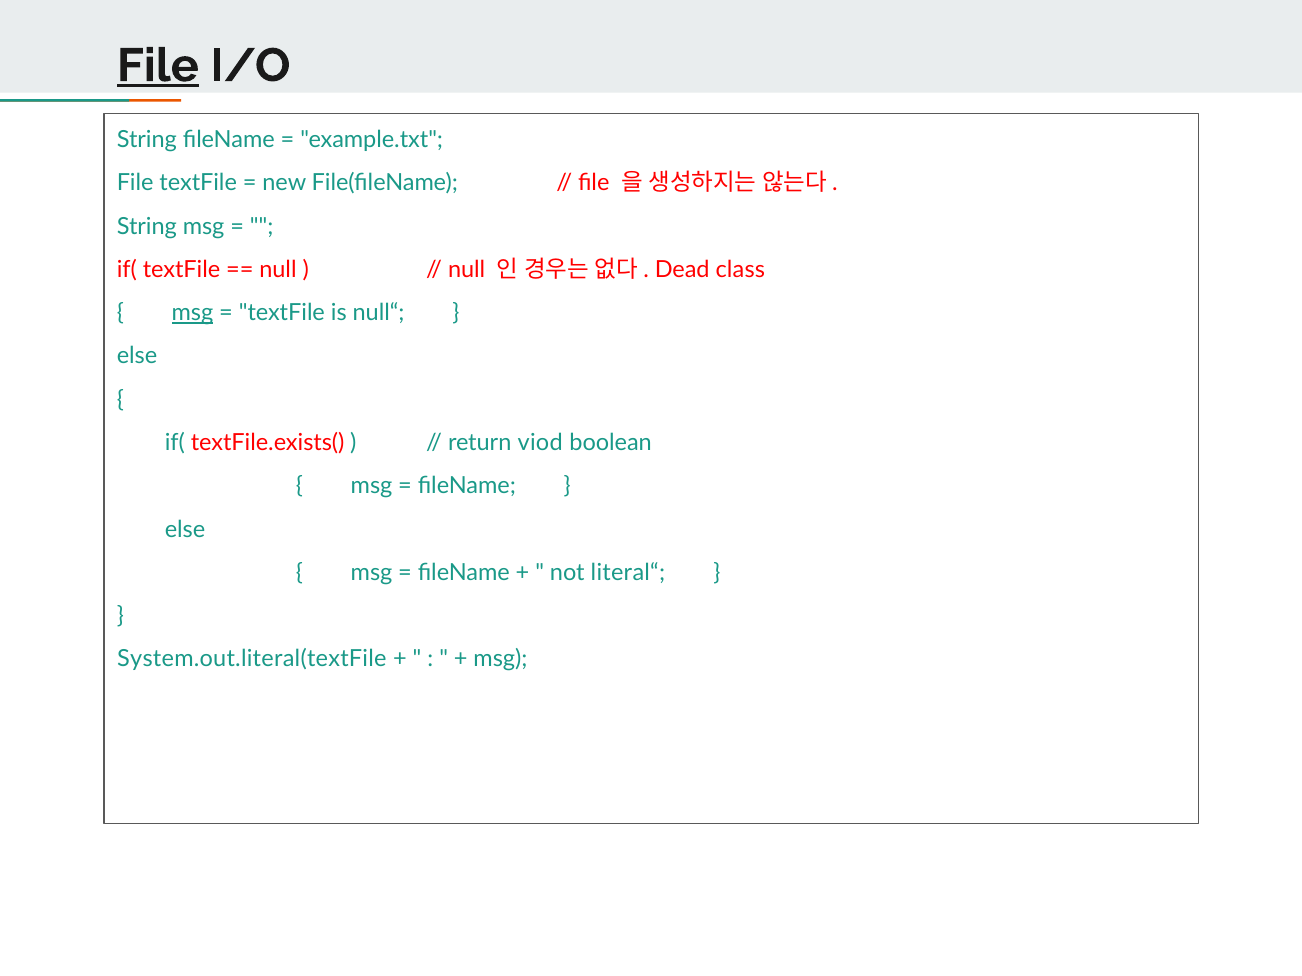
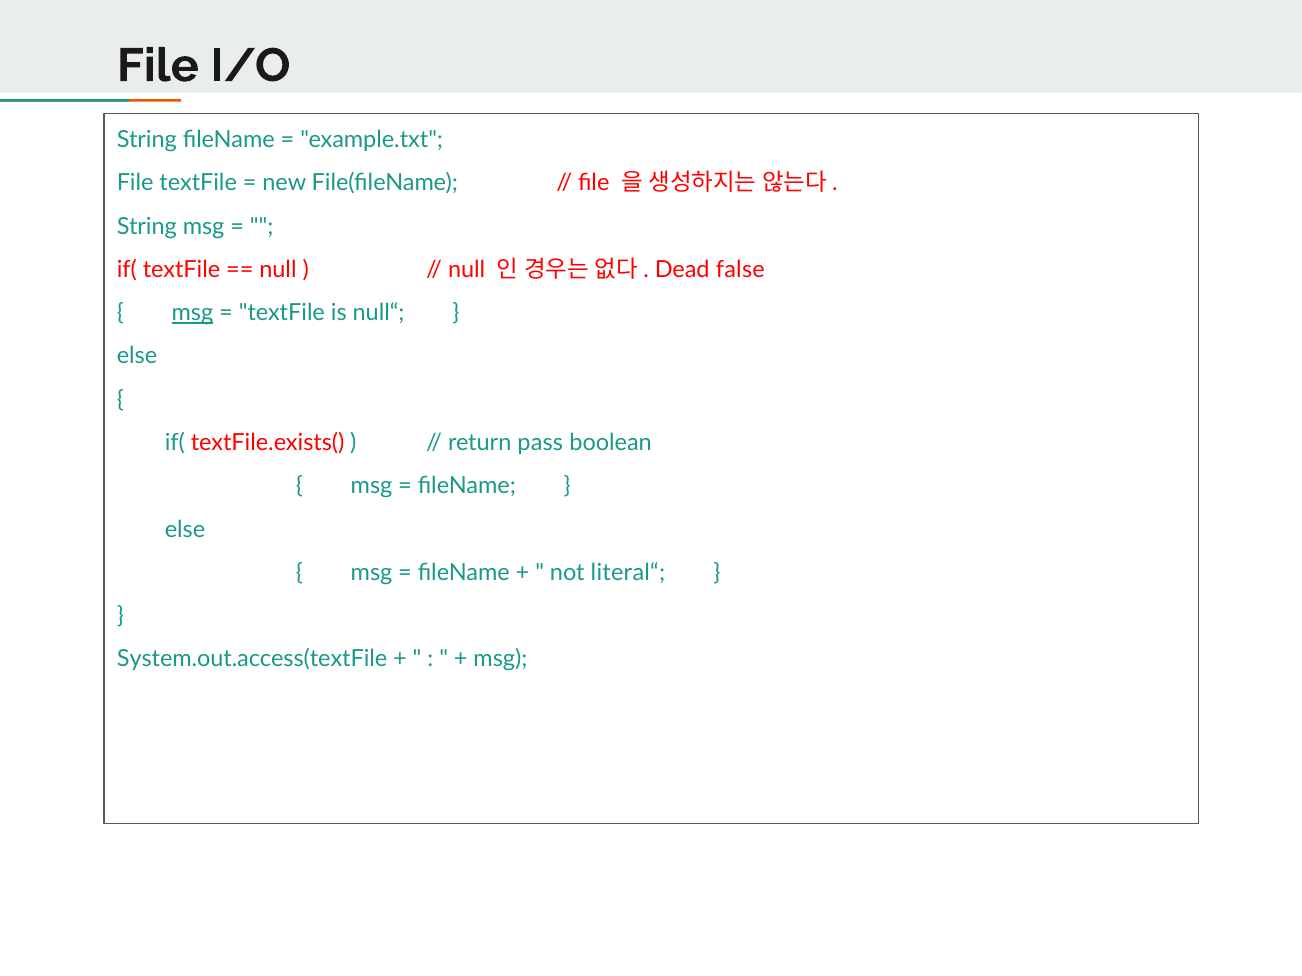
File underline: present -> none (158, 66)
class: class -> false (740, 270)
viod: viod -> pass (540, 443)
System.out.literal(textFile: System.out.literal(textFile -> System.out.access(textFile (252, 660)
